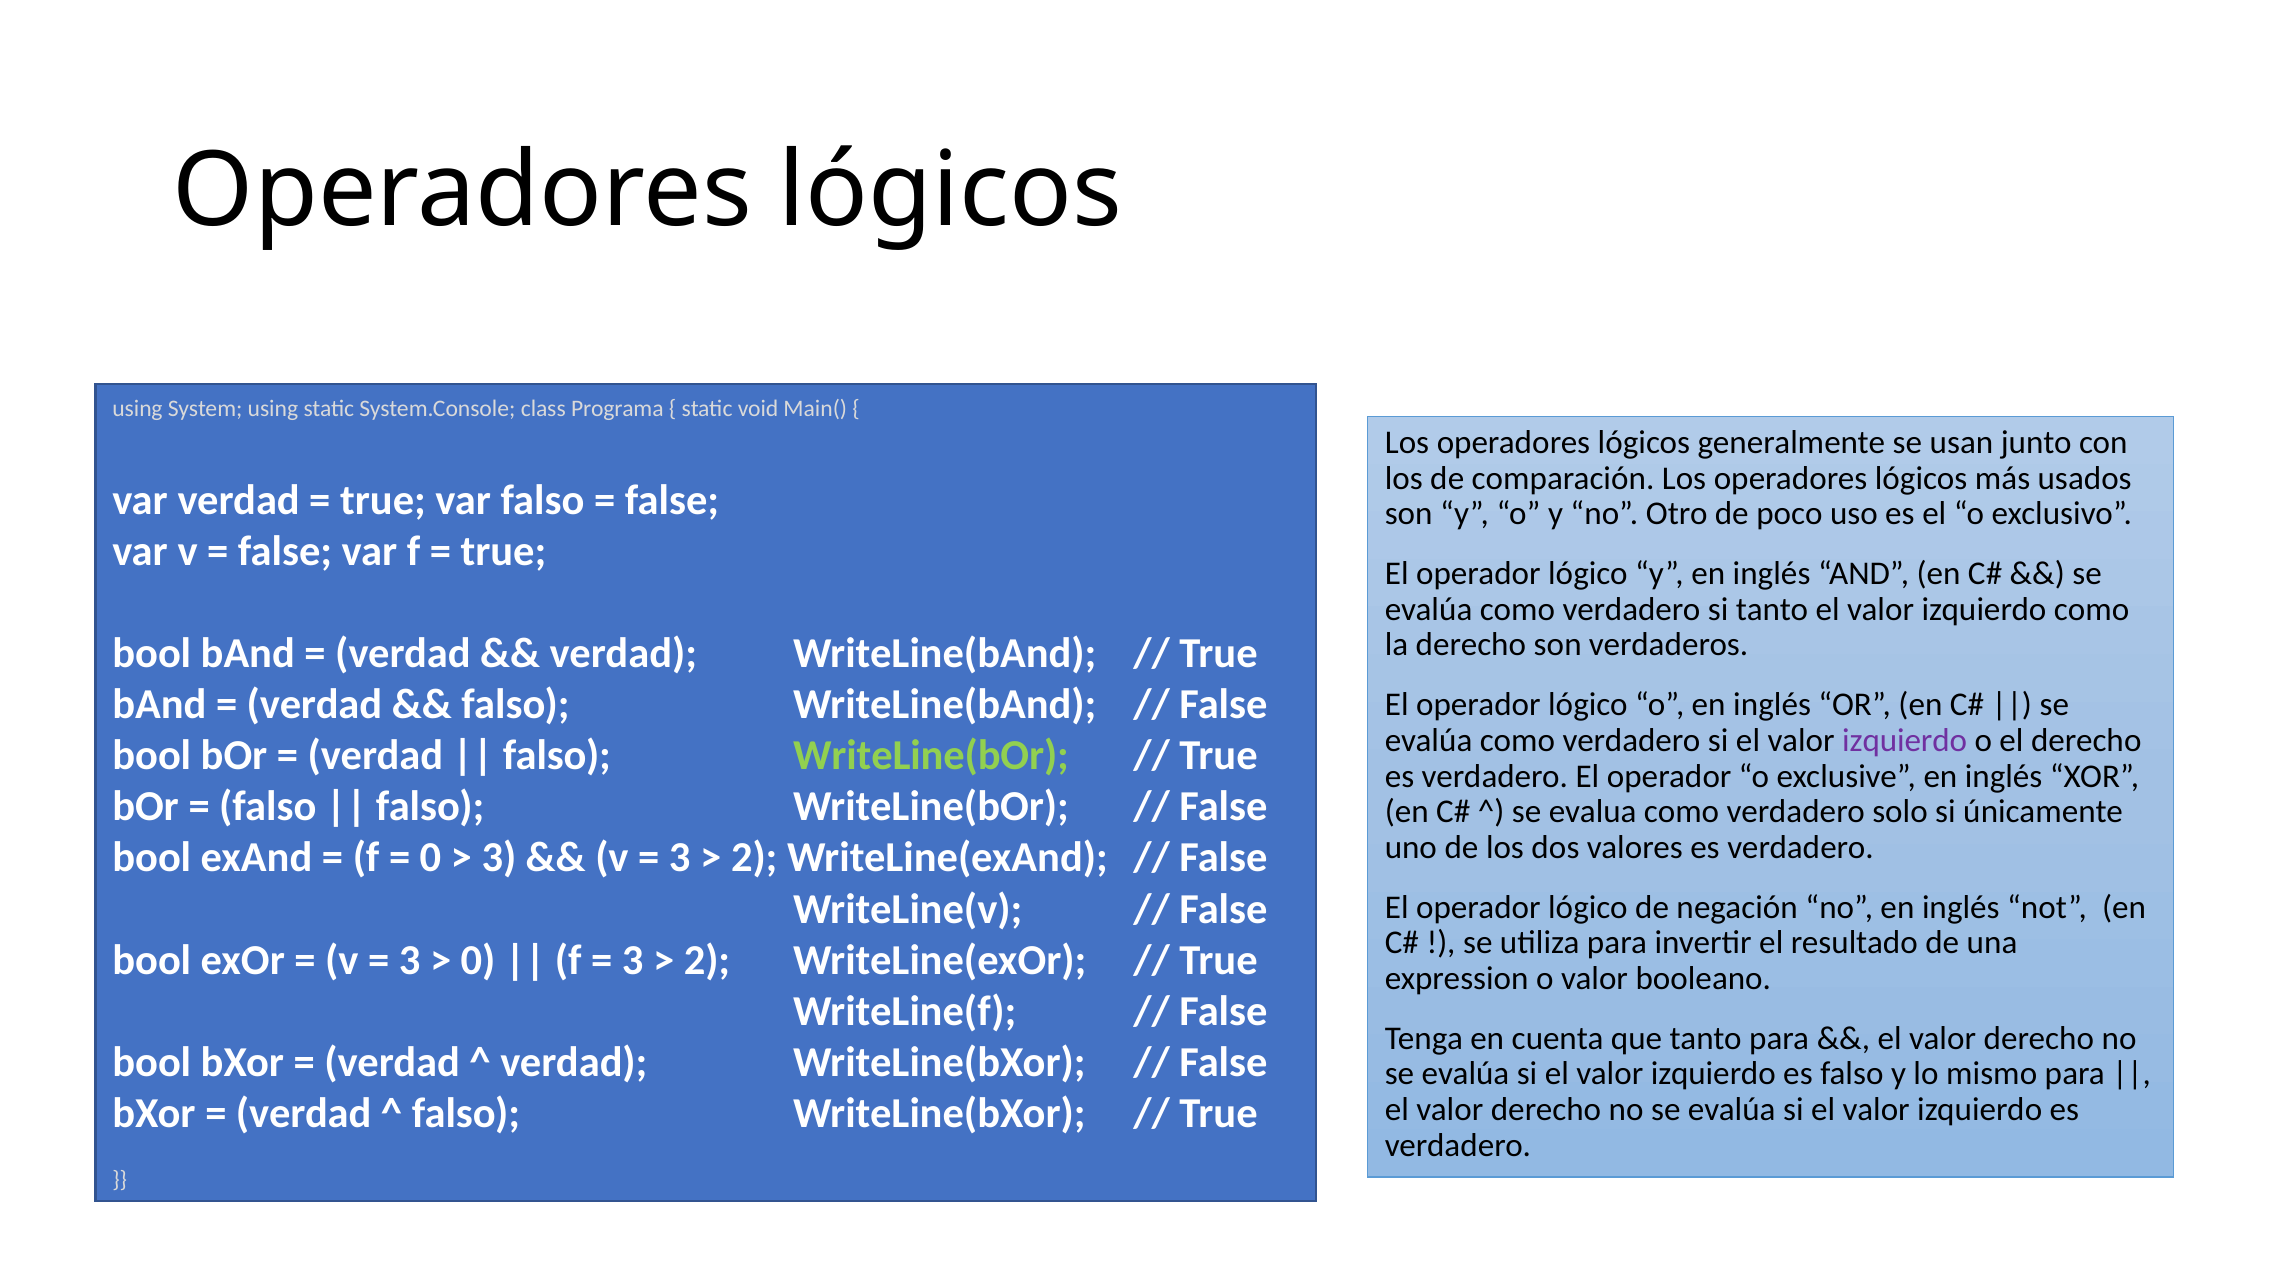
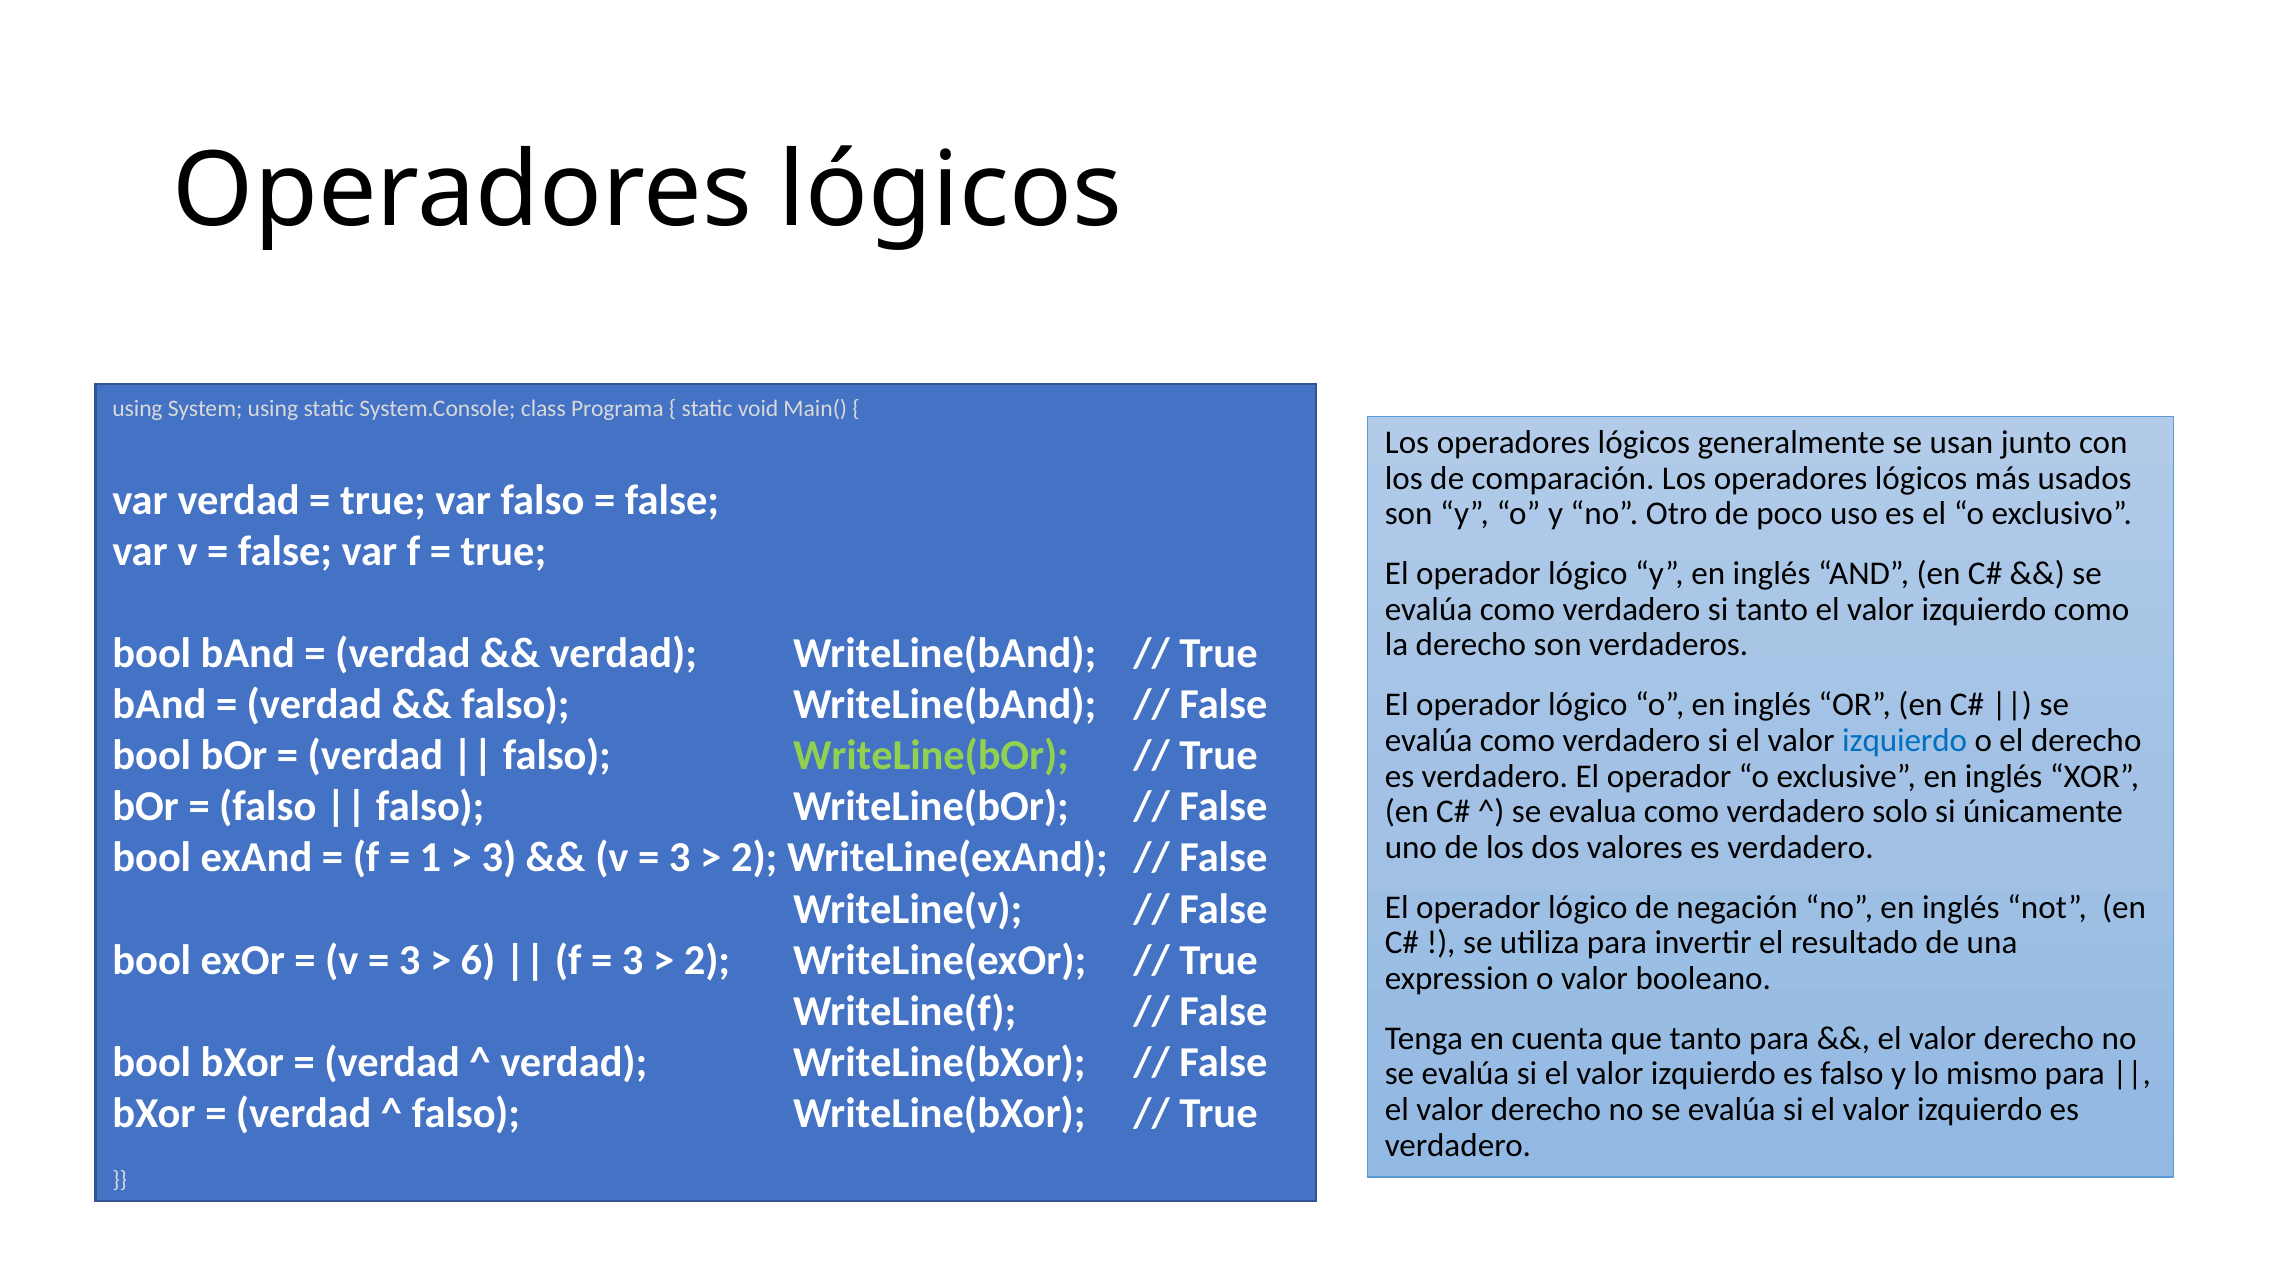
izquierdo colour: purple -> blue (1905, 740)
0: 0 -> 1 (430, 857)
0: 0 -> 6 (478, 960)
